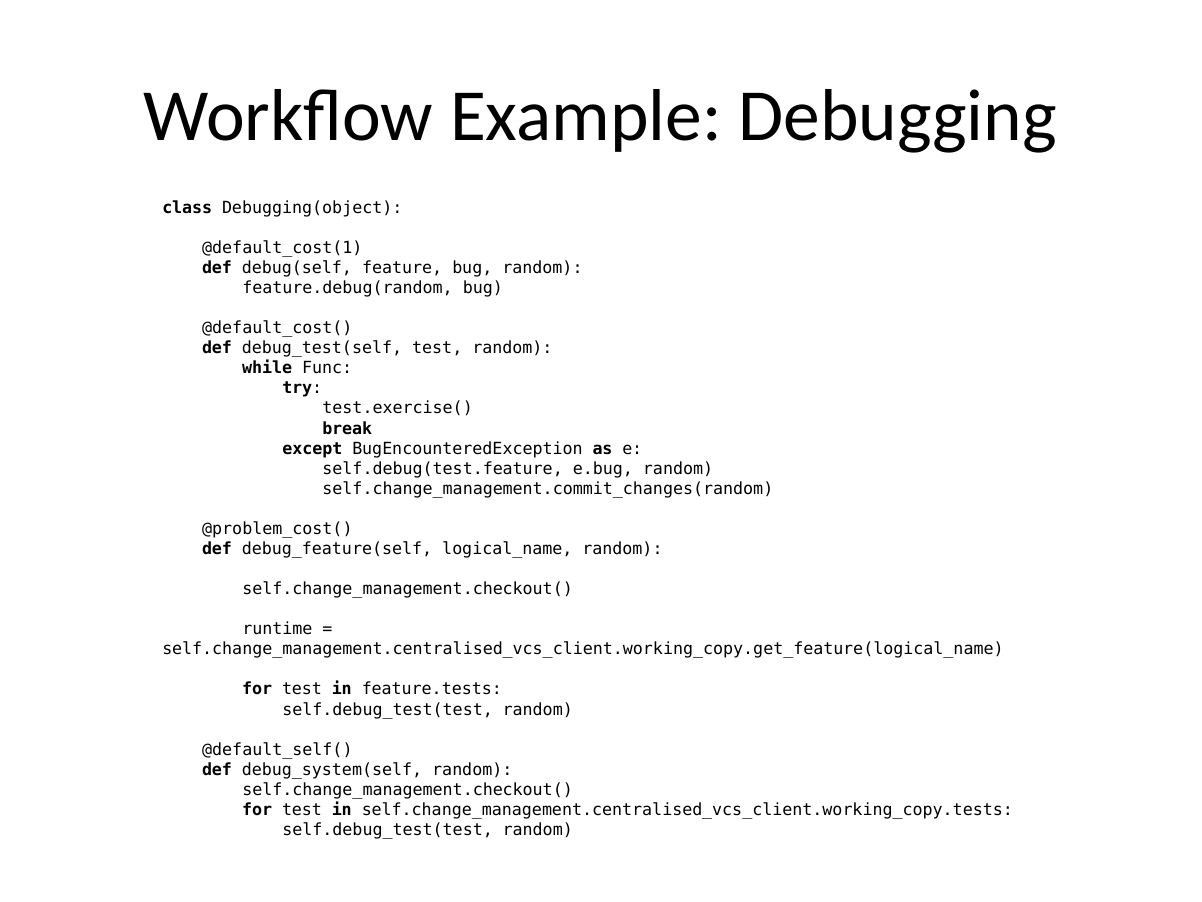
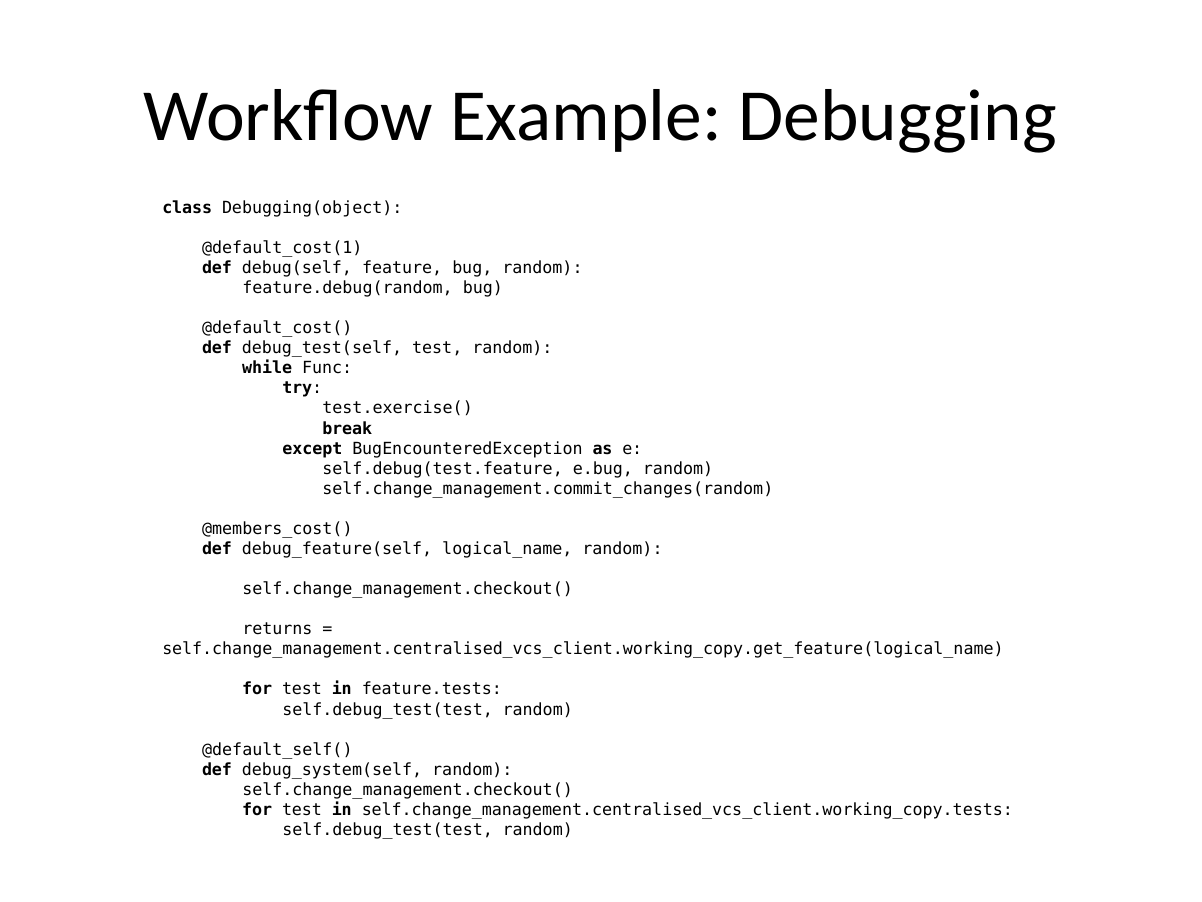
@problem_cost(: @problem_cost( -> @members_cost( (277, 529)
runtime: runtime -> returns (277, 629)
